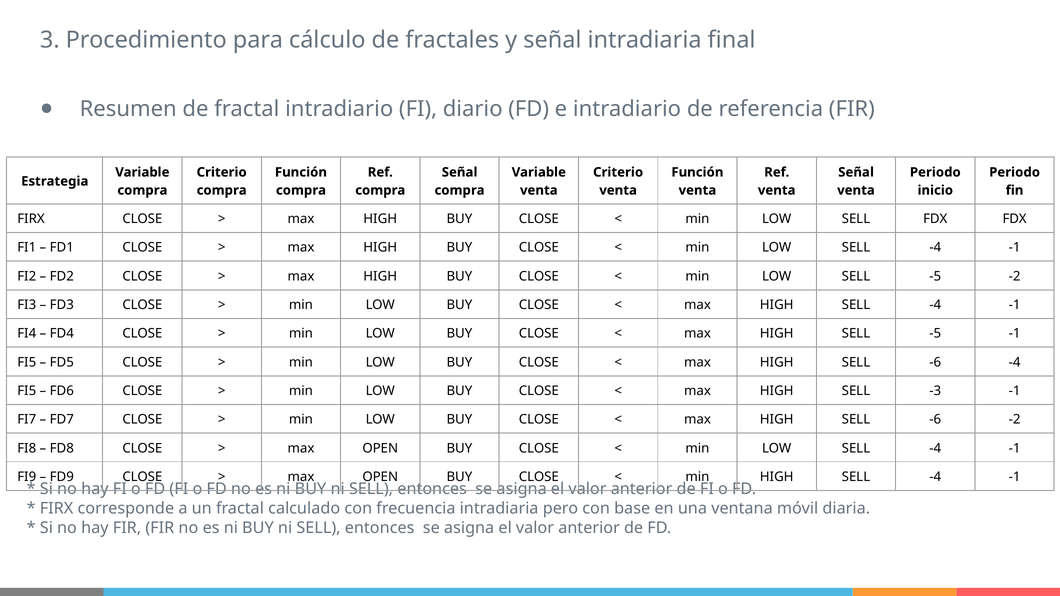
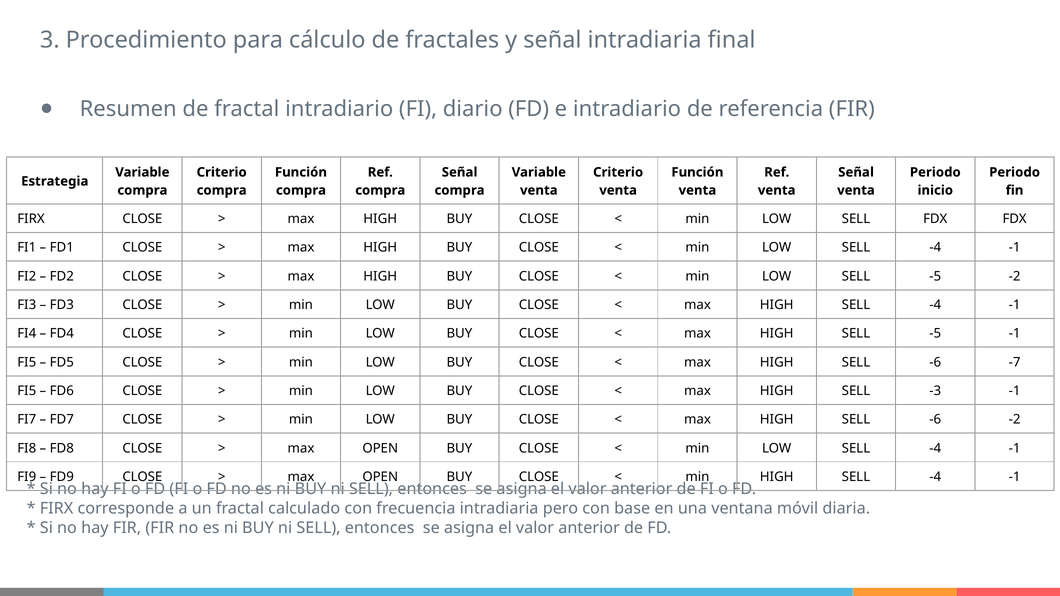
-6 -4: -4 -> -7 (1015, 362)
